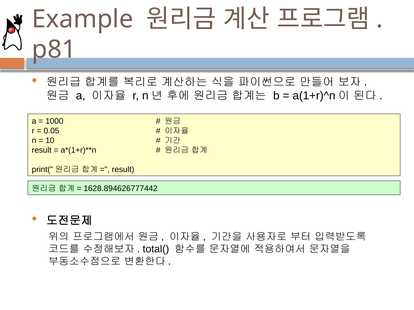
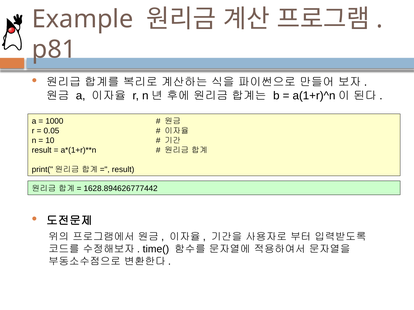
total(: total( -> time( (156, 249)
